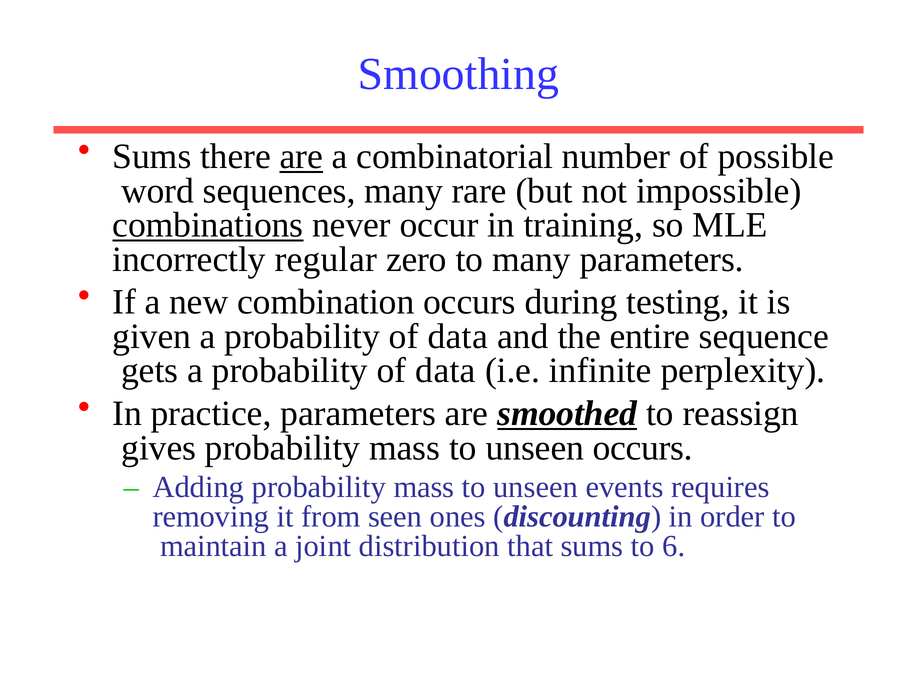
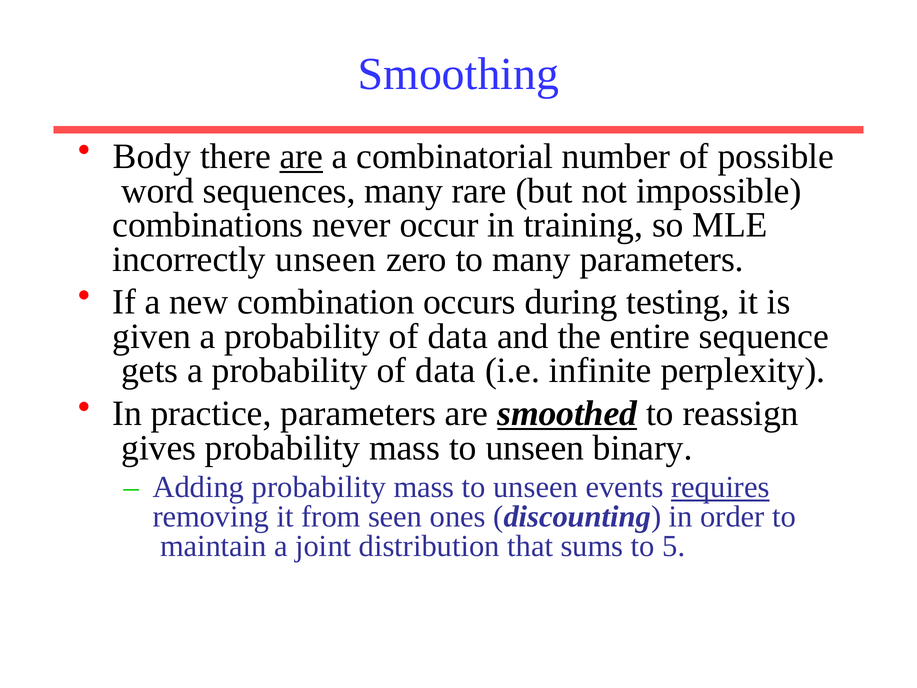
Sums: Sums -> Body (152, 156)
combinations underline: present -> none (208, 225)
incorrectly regular: regular -> unseen (326, 259)
unseen occurs: occurs -> binary (643, 448)
requires underline: none -> present (720, 487)
6: 6 -> 5 (674, 546)
